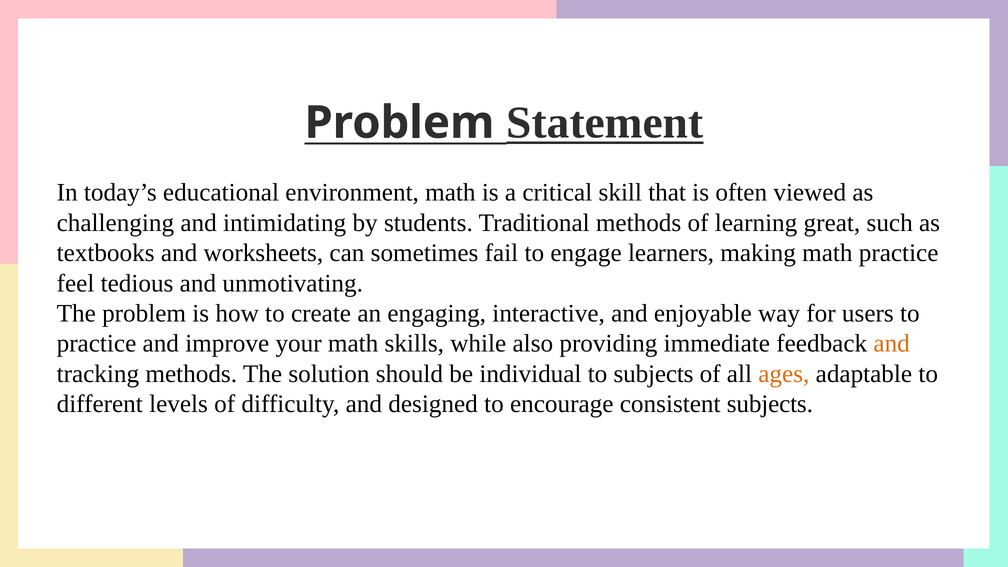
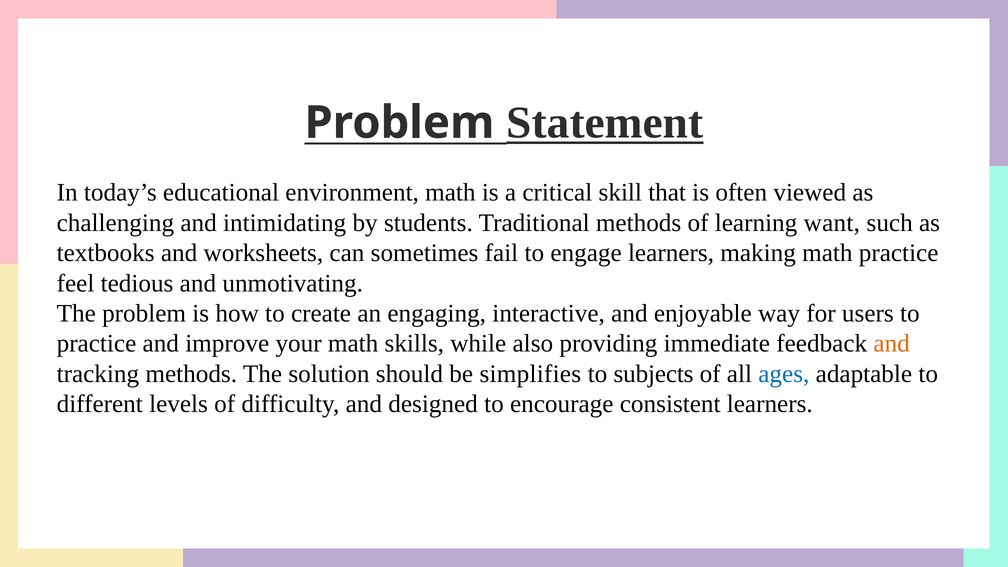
great: great -> want (832, 223)
individual: individual -> simplifies (530, 374)
ages colour: orange -> blue (784, 374)
consistent subjects: subjects -> learners (770, 404)
